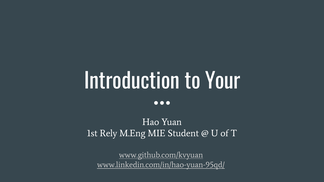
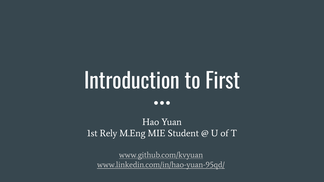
Your: Your -> First (223, 82)
